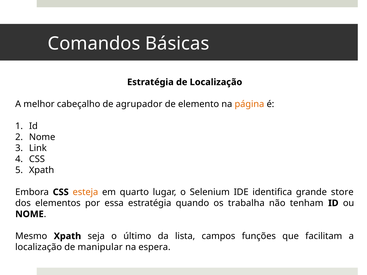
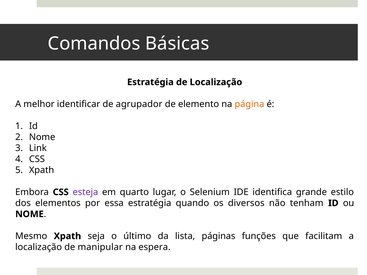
cabeçalho: cabeçalho -> identificar (79, 104)
esteja colour: orange -> purple (85, 192)
store: store -> estilo (342, 192)
trabalha: trabalha -> diversos (246, 203)
campos: campos -> páginas (219, 236)
